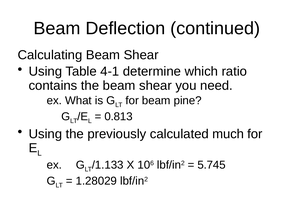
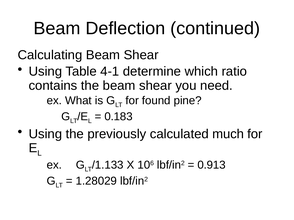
for beam: beam -> found (156, 101)
0.813: 0.813 -> 0.183 (119, 117)
5.745: 5.745 -> 0.913 (211, 165)
